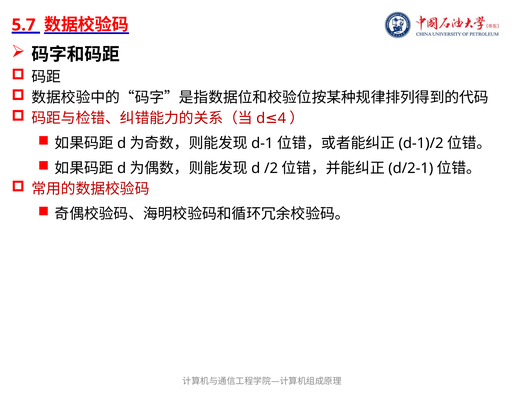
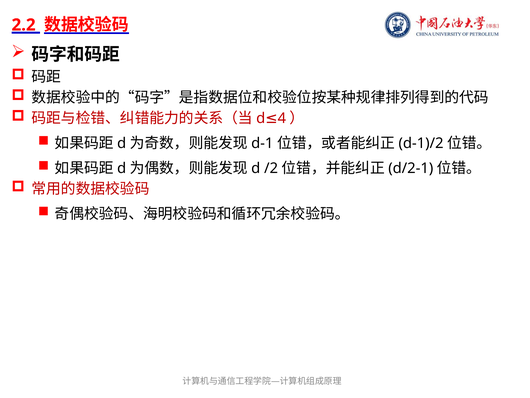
5.7: 5.7 -> 2.2 (24, 25)
